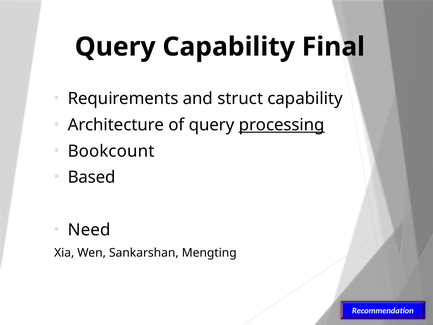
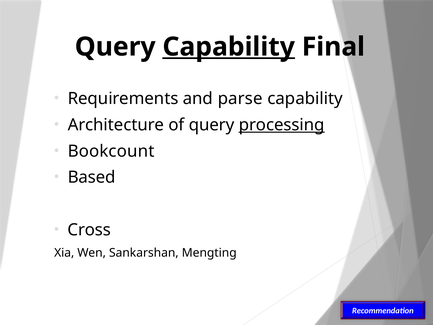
Capability underline: none -> present (229, 47)
struct: struct -> parse (240, 99)
Need: Need -> Cross (89, 230)
